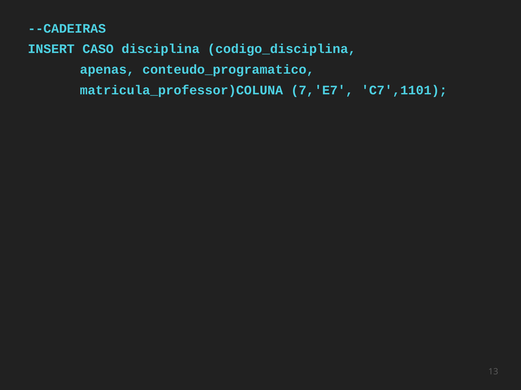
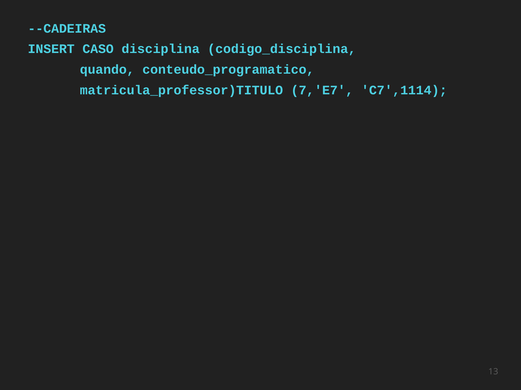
apenas: apenas -> quando (107, 70)
matricula_professor)COLUNA: matricula_professor)COLUNA -> matricula_professor)TITULO (181, 90)
C7',1101: C7',1101 -> C7',1114 (404, 90)
